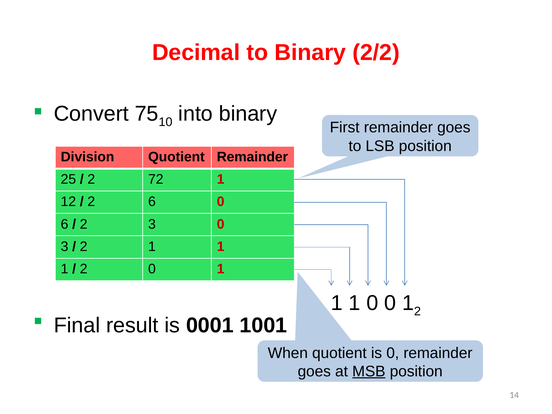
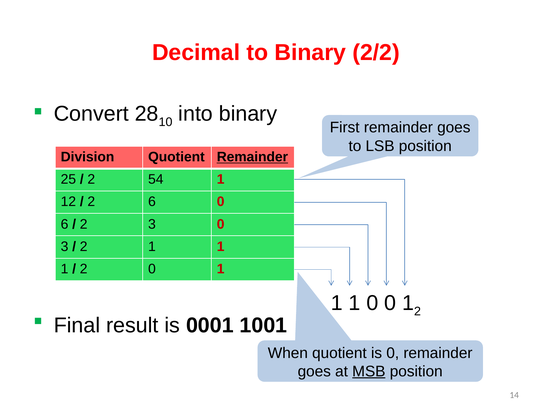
75: 75 -> 28 (147, 114)
Remainder underline: none -> present (252, 157)
72: 72 -> 54 (156, 179)
